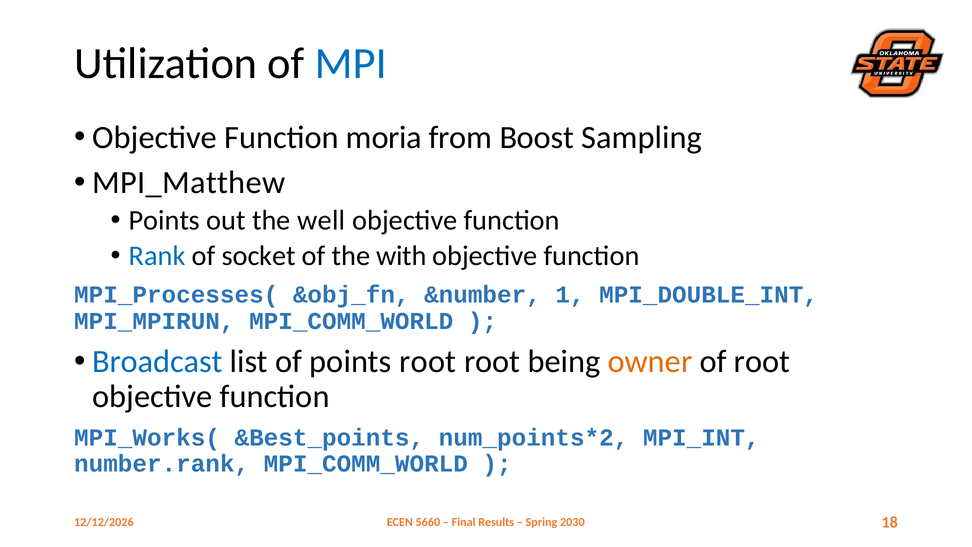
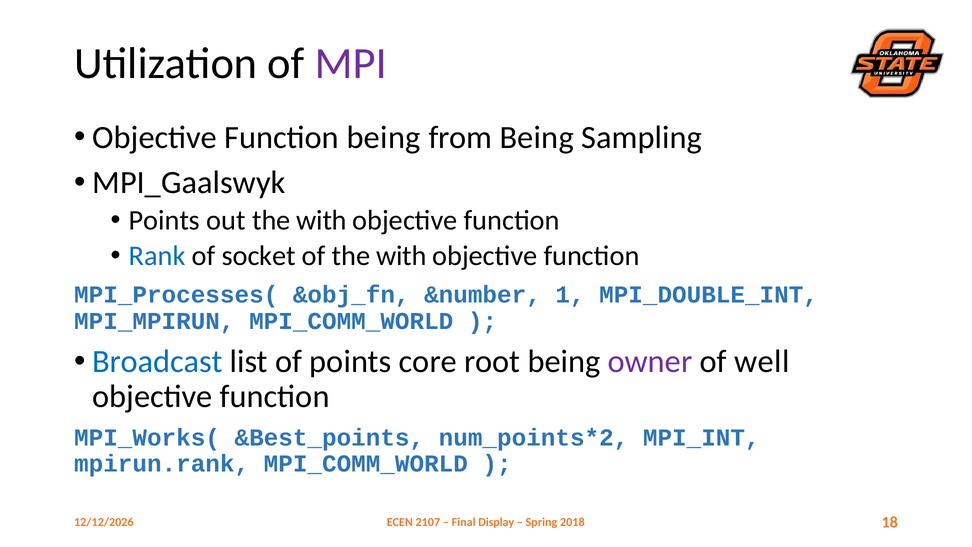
MPI colour: blue -> purple (351, 63)
Function moria: moria -> being (384, 137)
from Boost: Boost -> Being (537, 137)
MPI_Matthew: MPI_Matthew -> MPI_Gaalswyk (189, 183)
out the well: well -> with (322, 220)
points root: root -> core (428, 362)
owner colour: orange -> purple (650, 362)
of root: root -> well (762, 362)
number.rank: number.rank -> mpirun.rank (162, 464)
5660: 5660 -> 2107 (428, 522)
Results: Results -> Display (496, 522)
2030: 2030 -> 2018 (572, 522)
